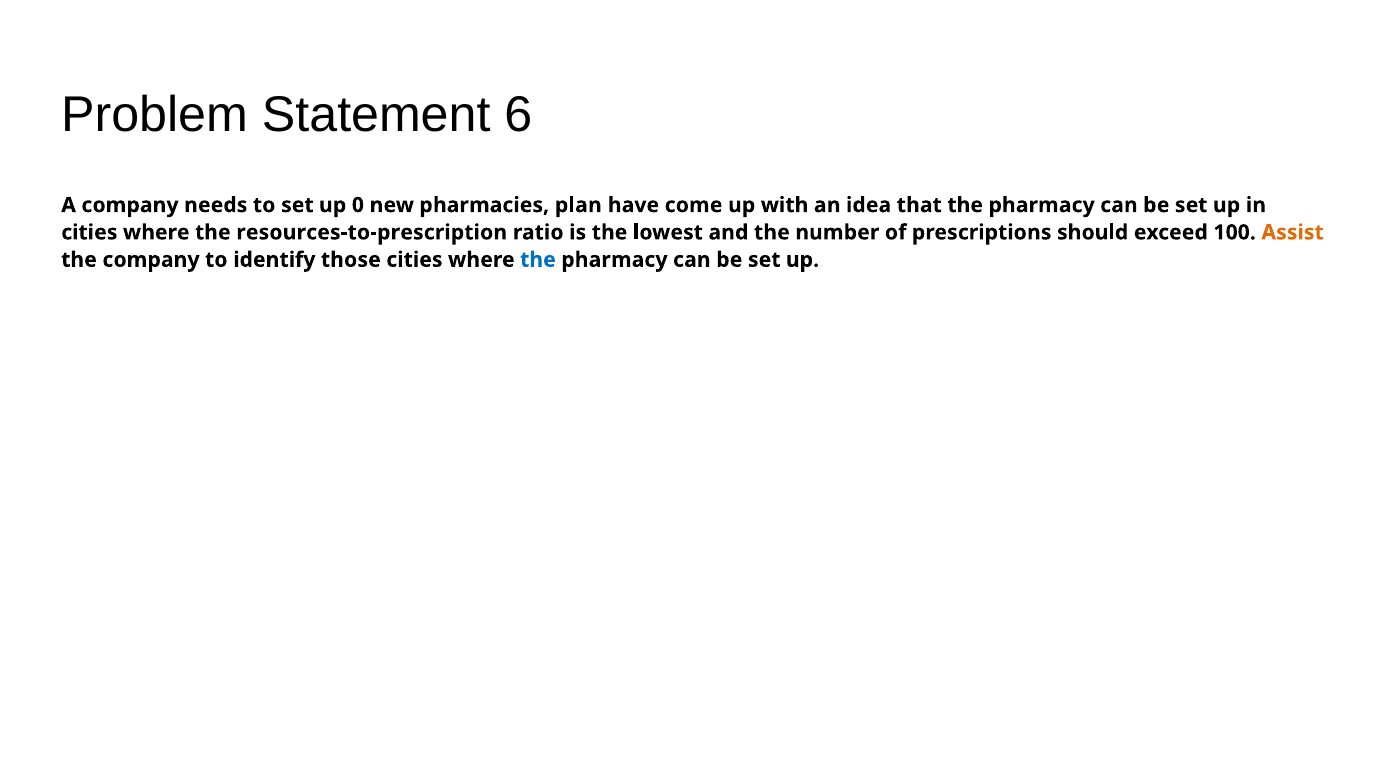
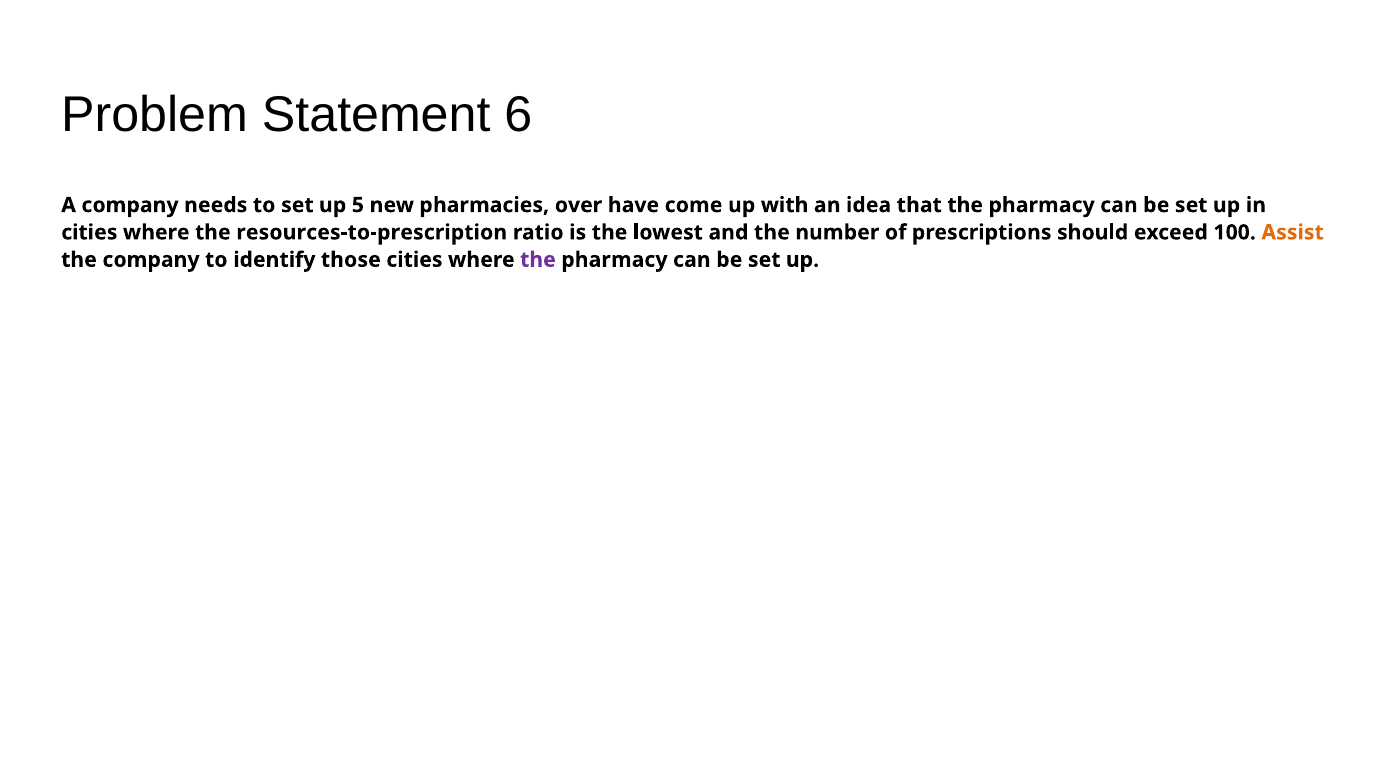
0: 0 -> 5 (358, 205)
plan: plan -> over (578, 205)
the colour: blue -> purple (538, 260)
